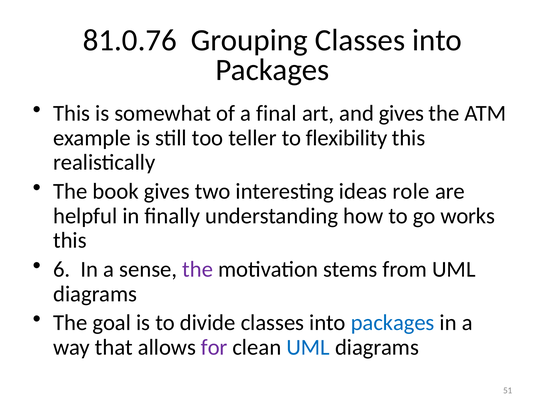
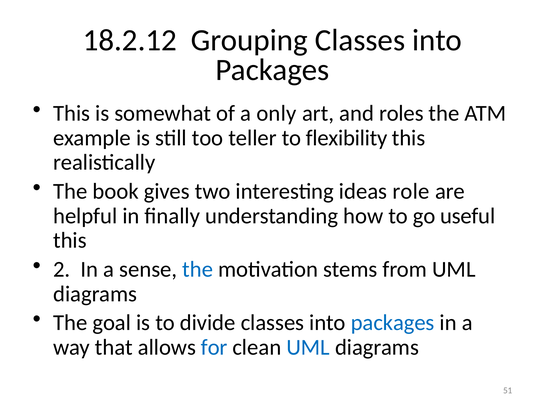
81.0.76: 81.0.76 -> 18.2.12 (130, 40)
final: final -> only (276, 113)
and gives: gives -> roles (401, 113)
works: works -> useful (468, 216)
6: 6 -> 2 (62, 269)
the colour: purple -> blue (198, 269)
for colour: purple -> blue (214, 347)
